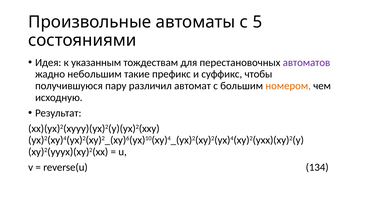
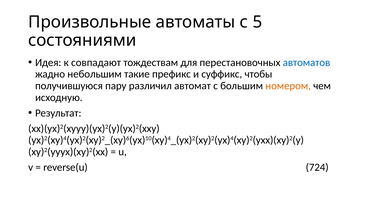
указанным: указанным -> совпадают (96, 63)
автоматов colour: purple -> blue (306, 63)
134: 134 -> 724 (317, 167)
